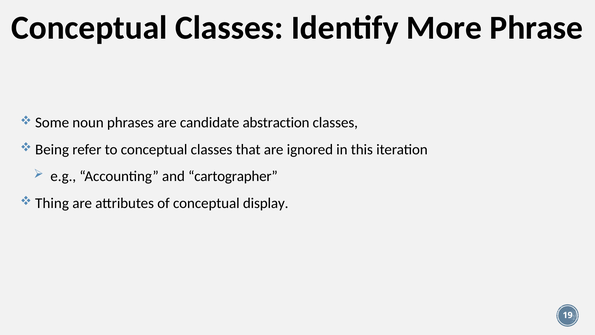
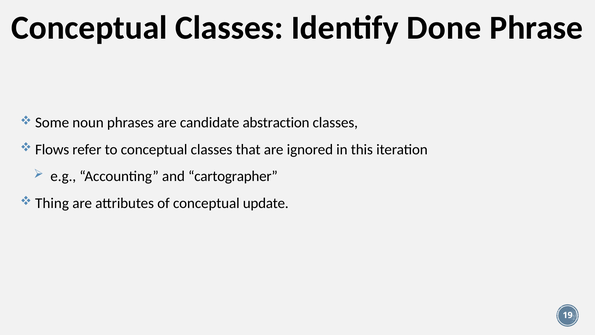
More: More -> Done (444, 28)
Being: Being -> Flows (52, 149)
display: display -> update (266, 203)
